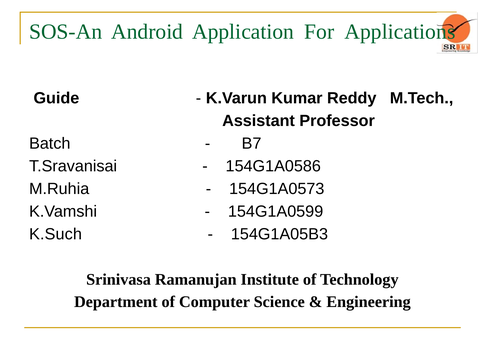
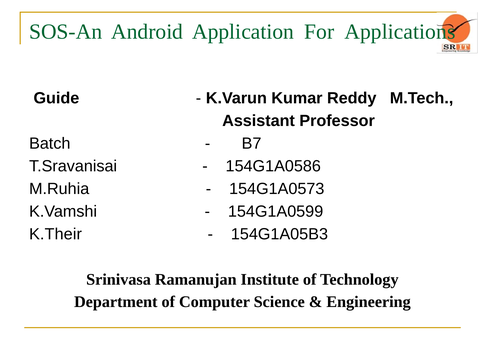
K.Such: K.Such -> K.Their (56, 234)
